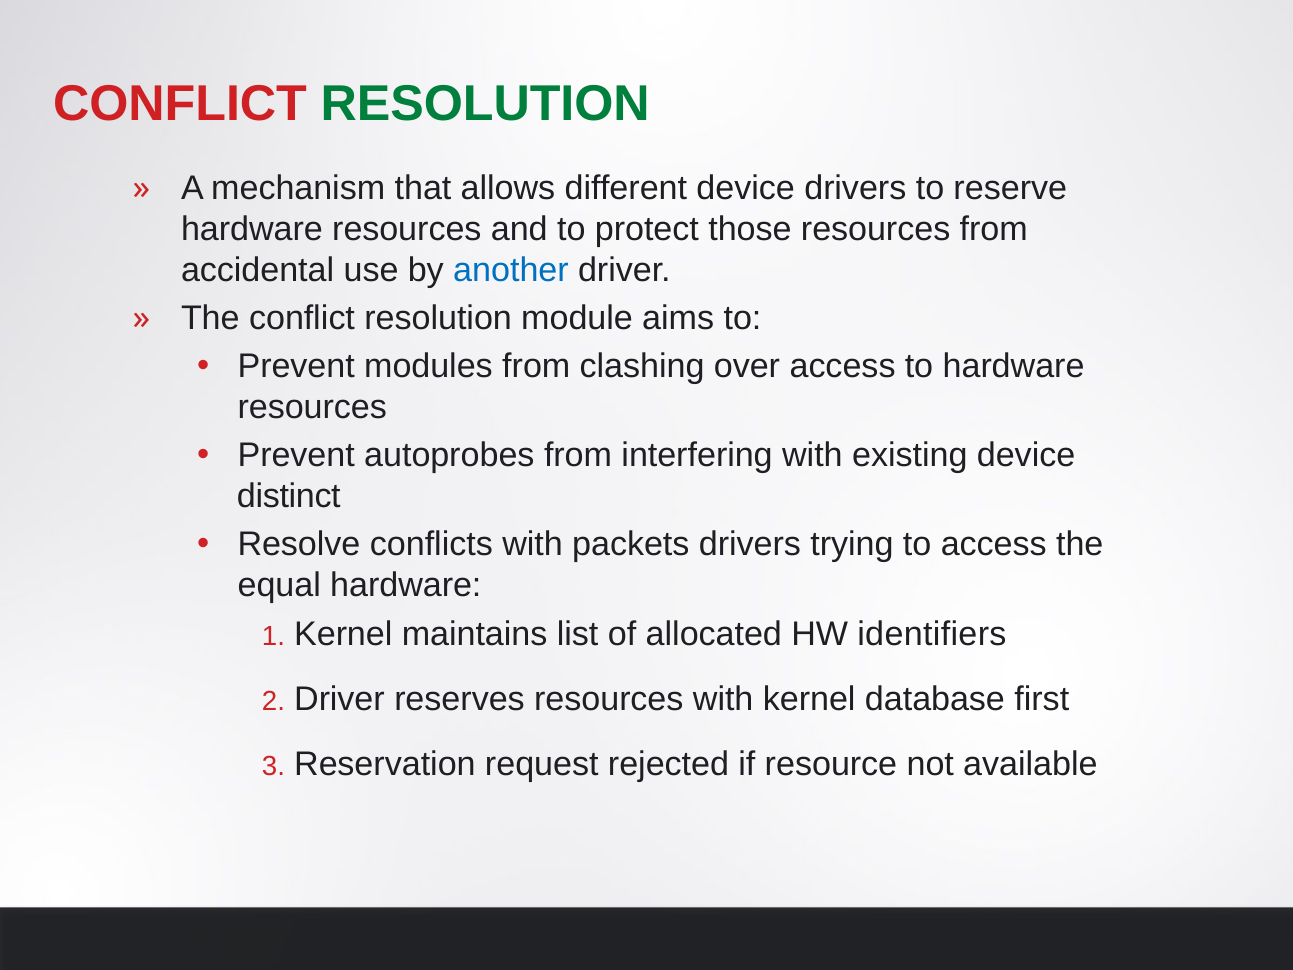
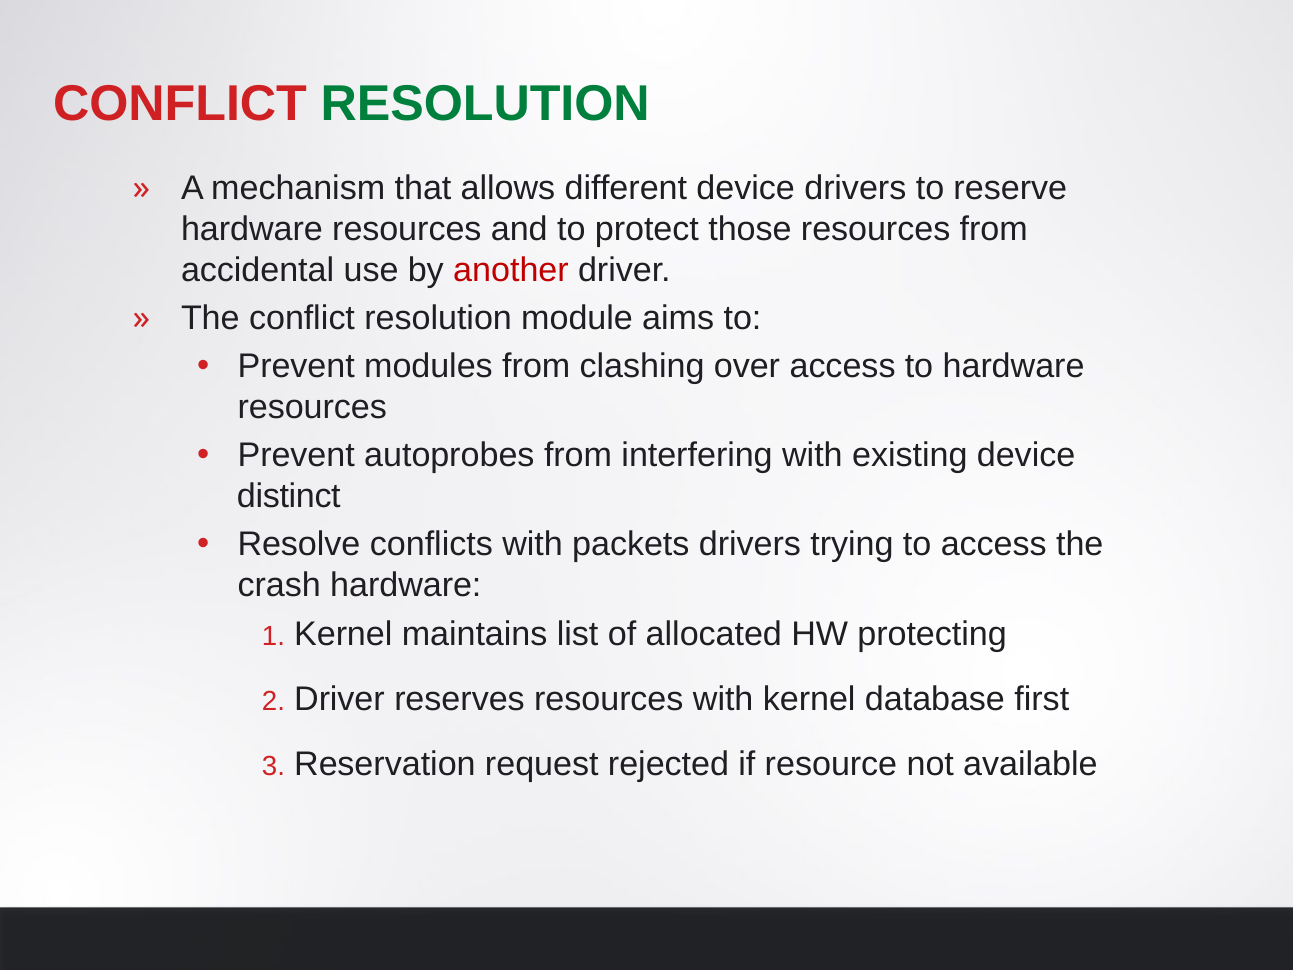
another colour: blue -> red (511, 270)
equal: equal -> crash (279, 586)
identifiers: identifiers -> protecting (932, 634)
